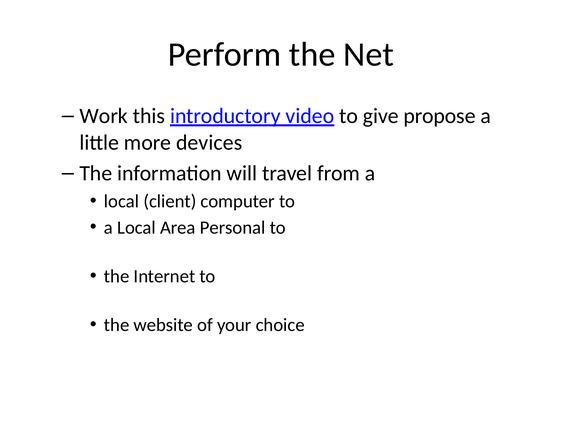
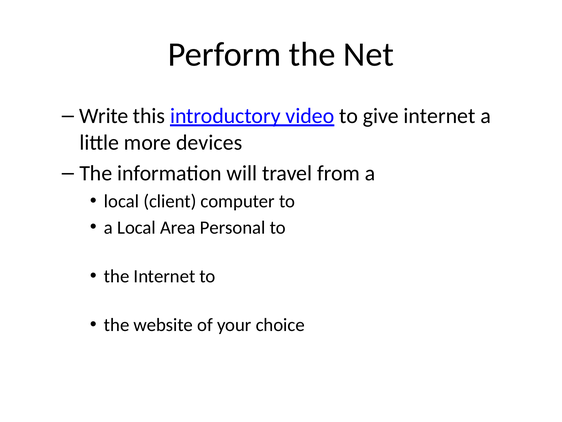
Work: Work -> Write (104, 116)
give propose: propose -> internet (439, 116)
